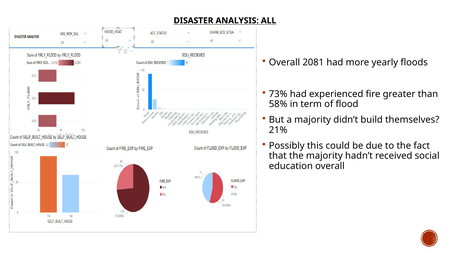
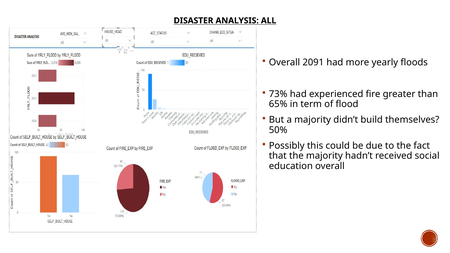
2081: 2081 -> 2091 (313, 63)
58%: 58% -> 65% (278, 104)
21%: 21% -> 50% (278, 130)
